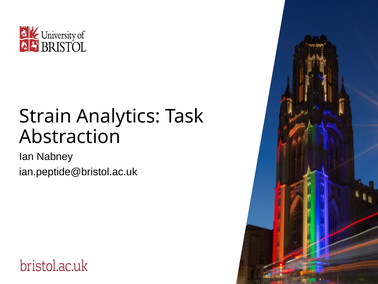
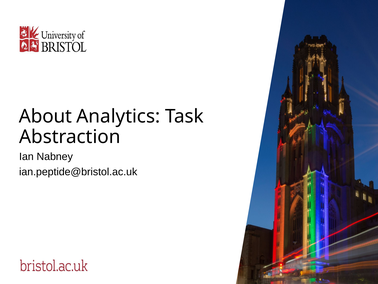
Strain: Strain -> About (45, 116)
